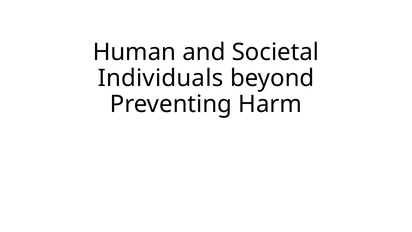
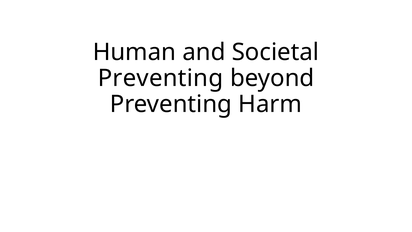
Individuals: Individuals -> Preventing (161, 78)
